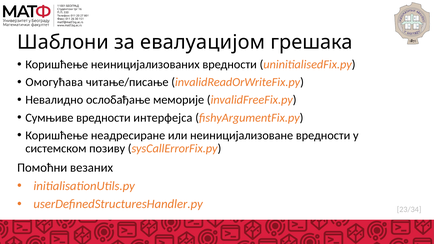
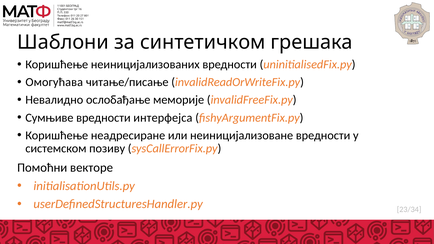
евалуацијом: евалуацијом -> синтетичком (203, 42)
везаних: везаних -> векторе (92, 168)
